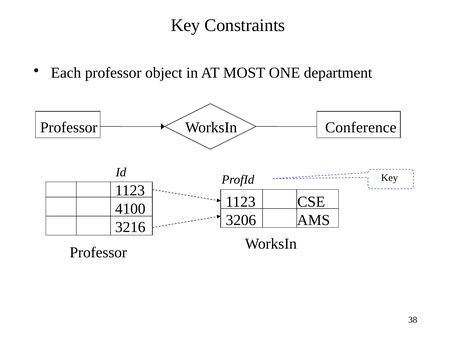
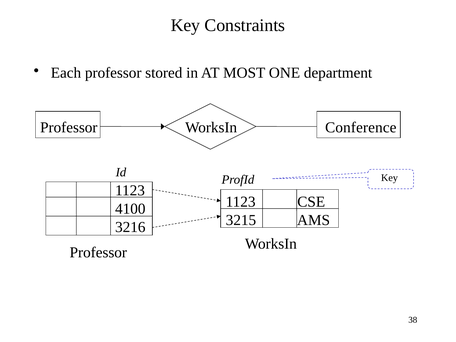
object: object -> stored (164, 73)
3206: 3206 -> 3215 (241, 220)
